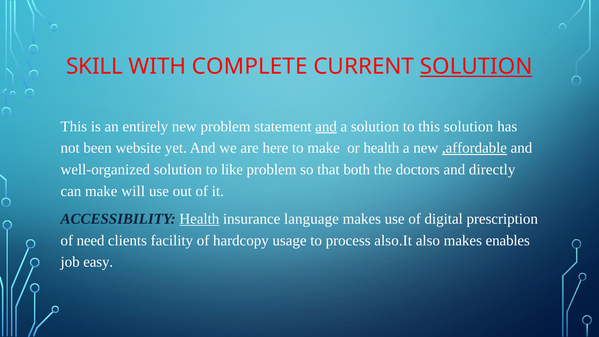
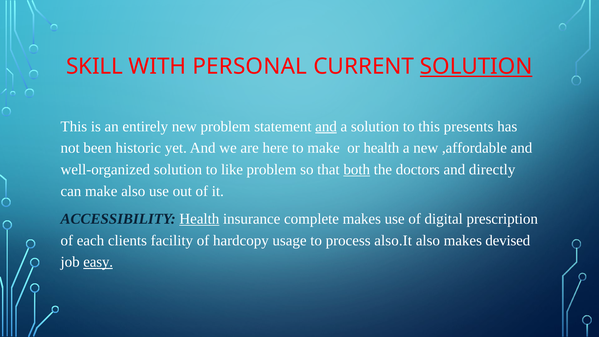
COMPLETE: COMPLETE -> PERSONAL (250, 67)
this solution: solution -> presents (469, 126)
website: website -> historic (138, 148)
,affordable underline: present -> none (474, 148)
both underline: none -> present (357, 170)
make will: will -> also (133, 191)
language: language -> complete (311, 219)
need: need -> each (90, 240)
enables: enables -> devised (508, 240)
easy underline: none -> present (98, 262)
